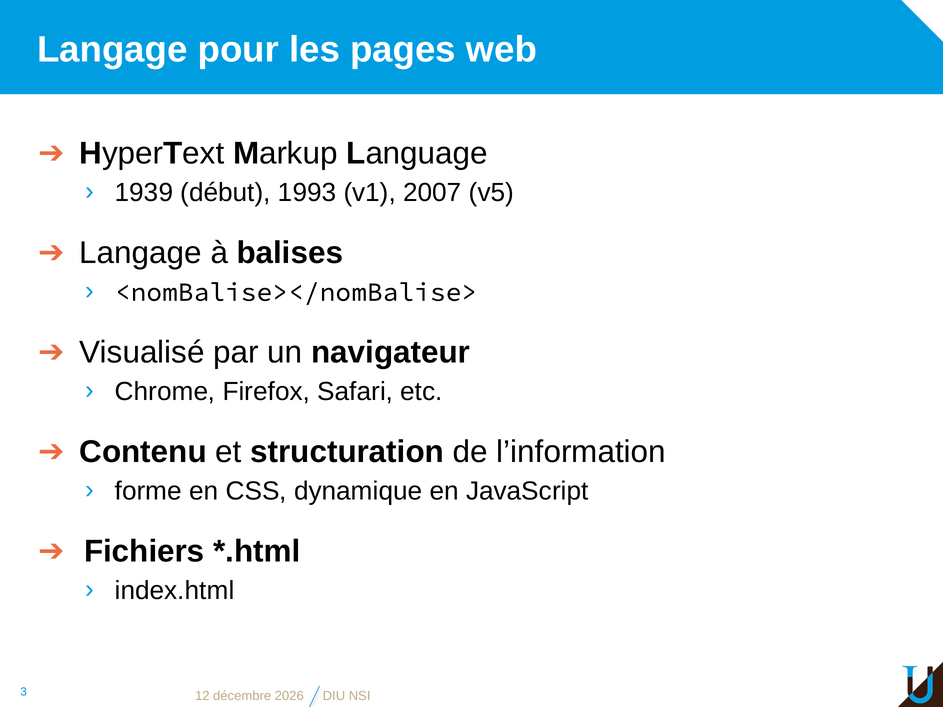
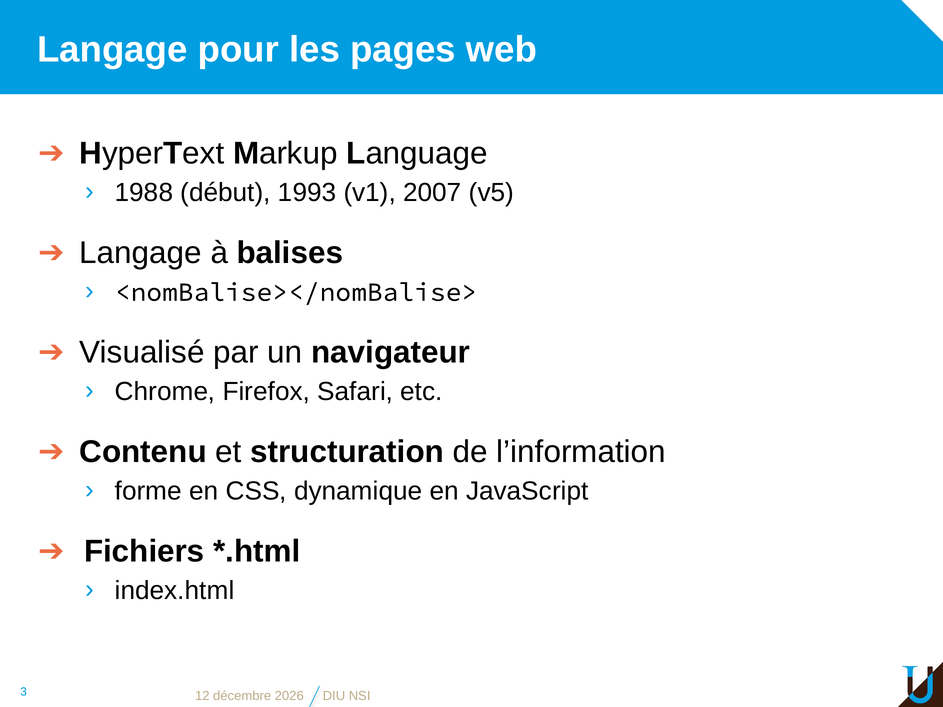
1939: 1939 -> 1988 (144, 193)
